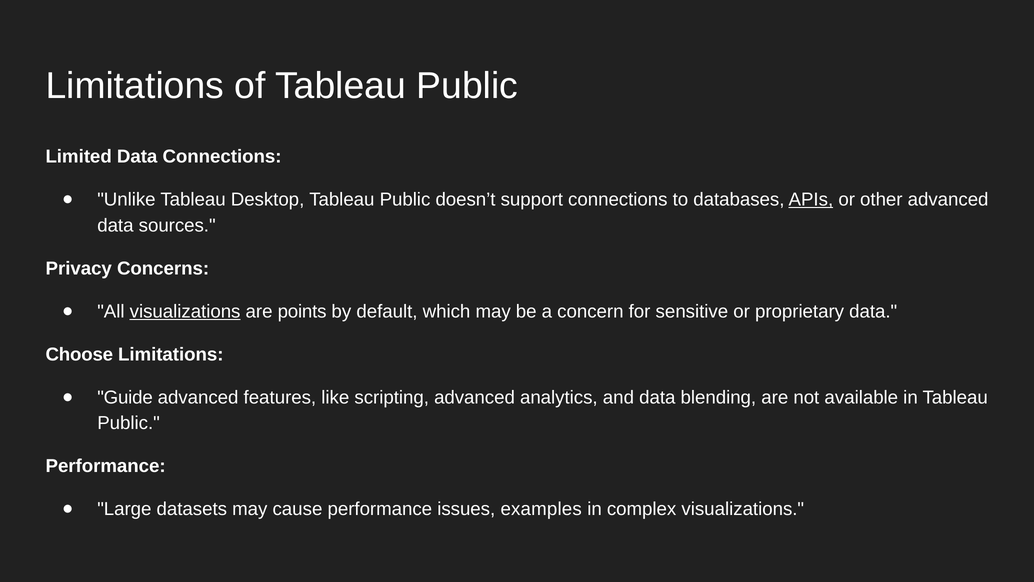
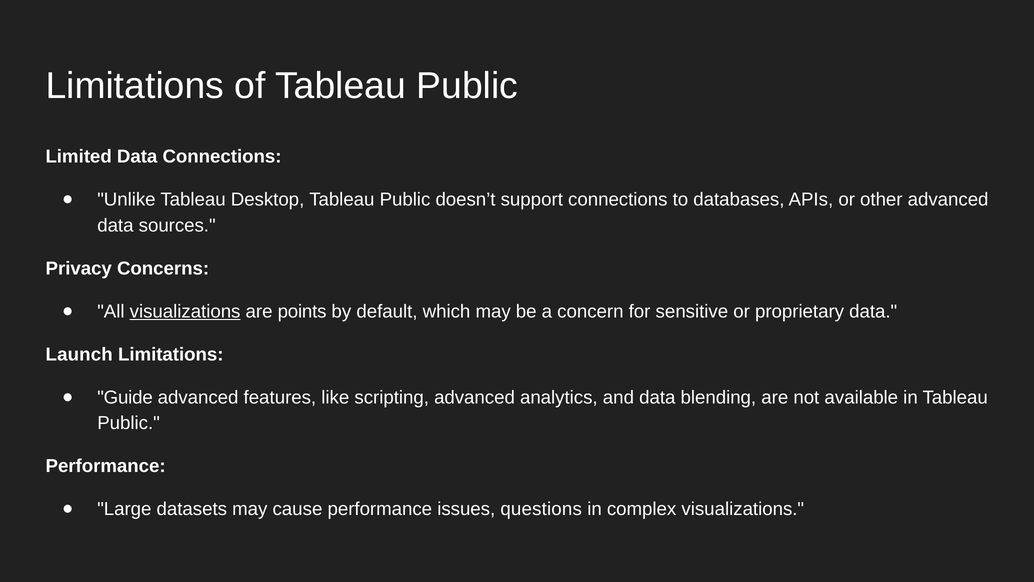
APIs underline: present -> none (811, 199)
Choose: Choose -> Launch (79, 354)
examples: examples -> questions (541, 509)
